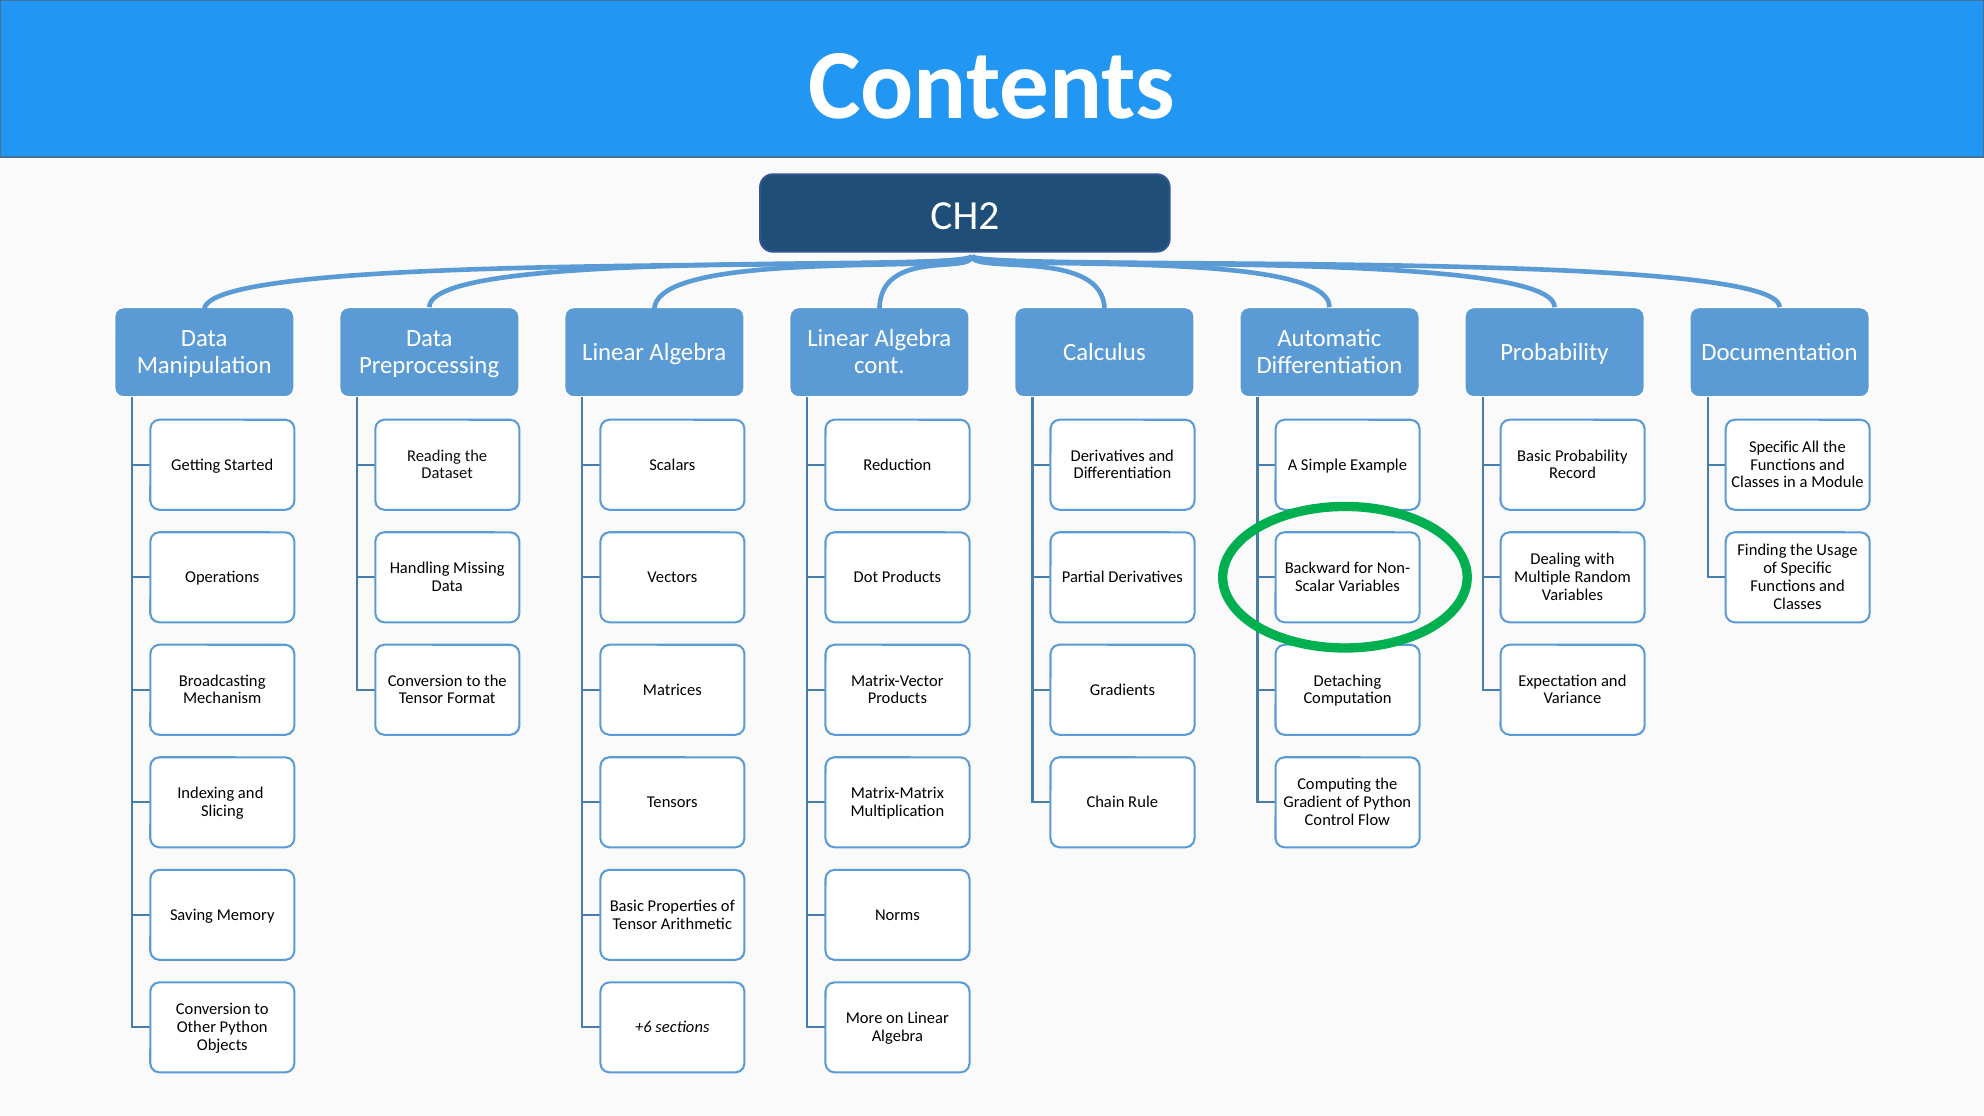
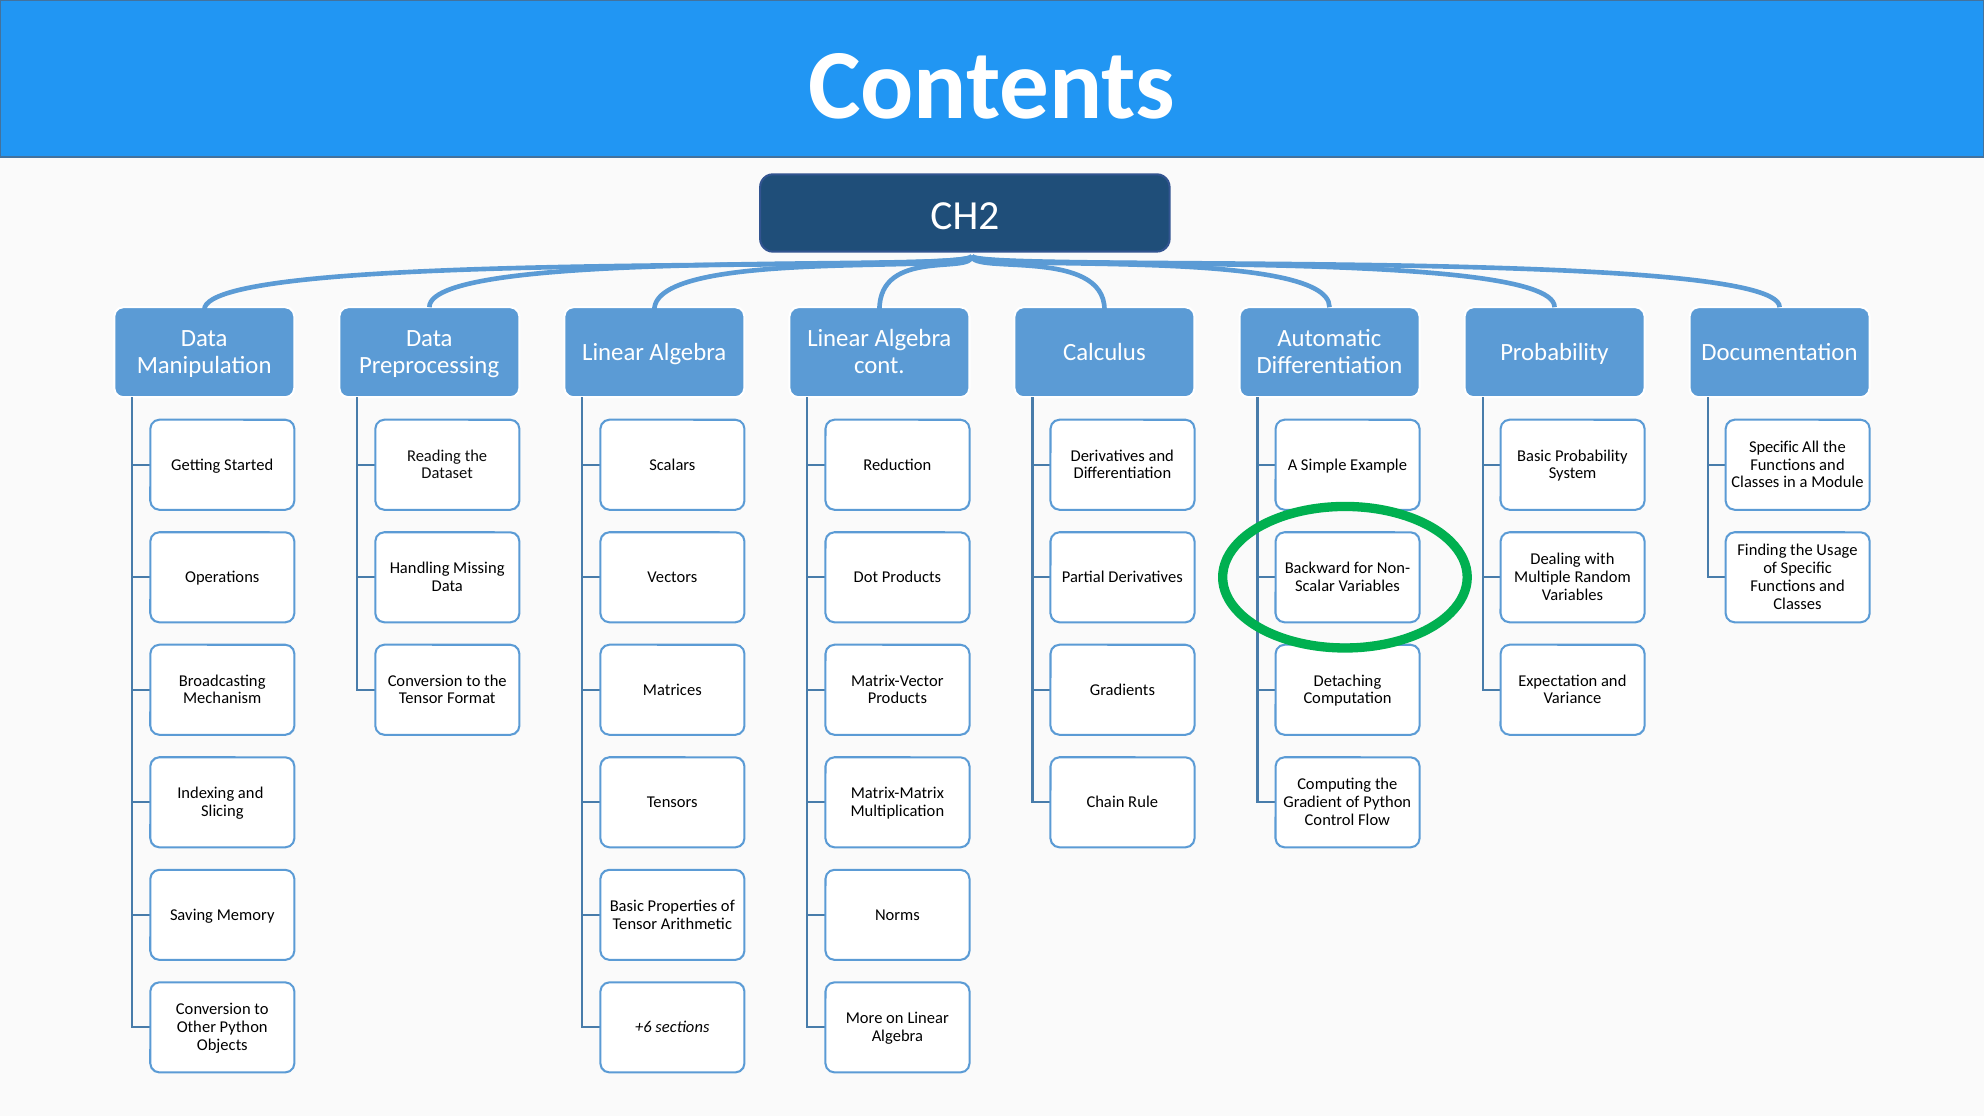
Record: Record -> System (1573, 474)
